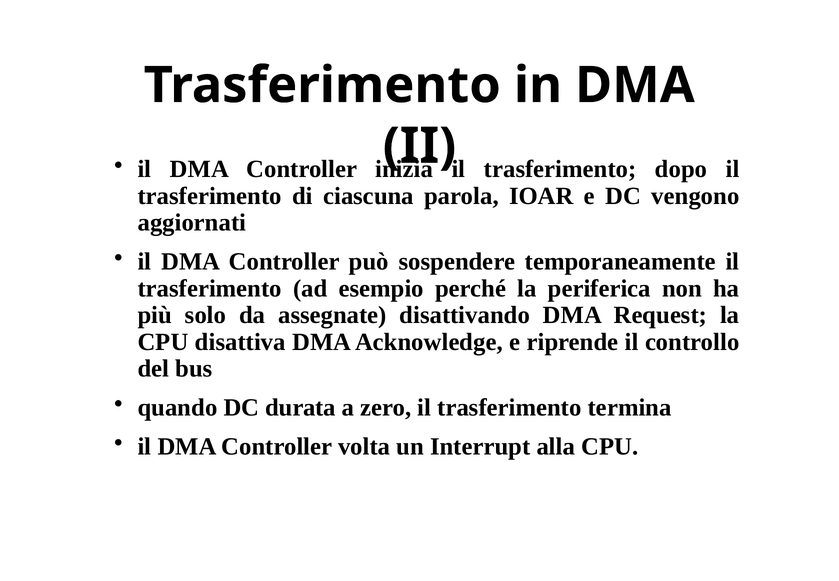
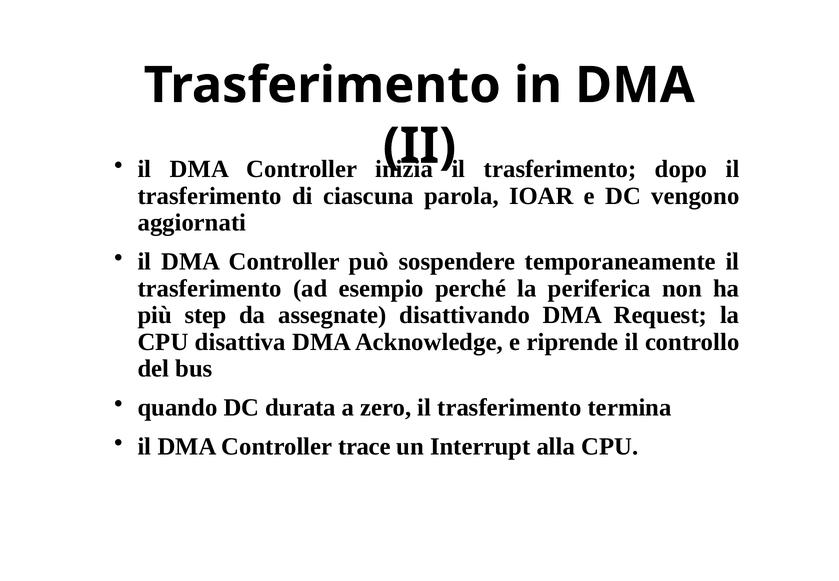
solo: solo -> step (206, 315)
volta: volta -> trace (364, 447)
